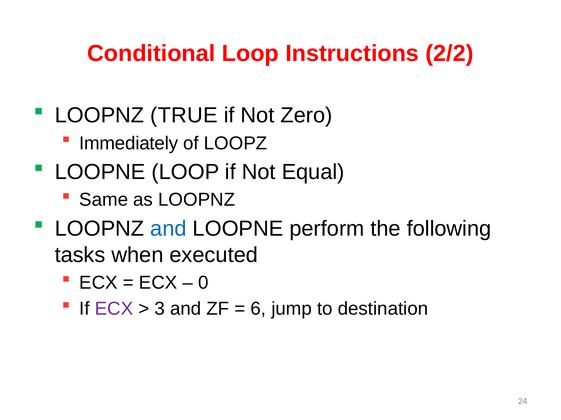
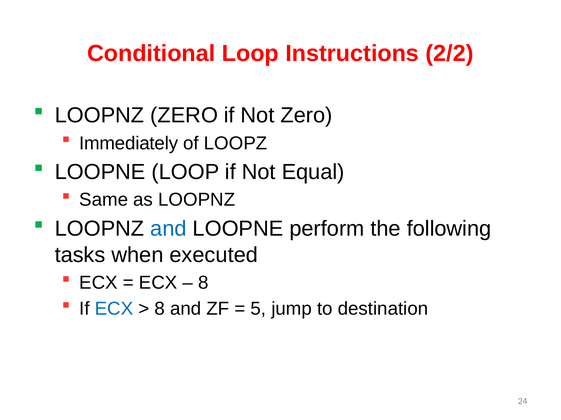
LOOPNZ TRUE: TRUE -> ZERO (184, 116)
0: 0 -> 8 (203, 283)
ECX colour: purple -> blue (114, 309)
3: 3 -> 8 (160, 309)
6: 6 -> 5 (258, 309)
